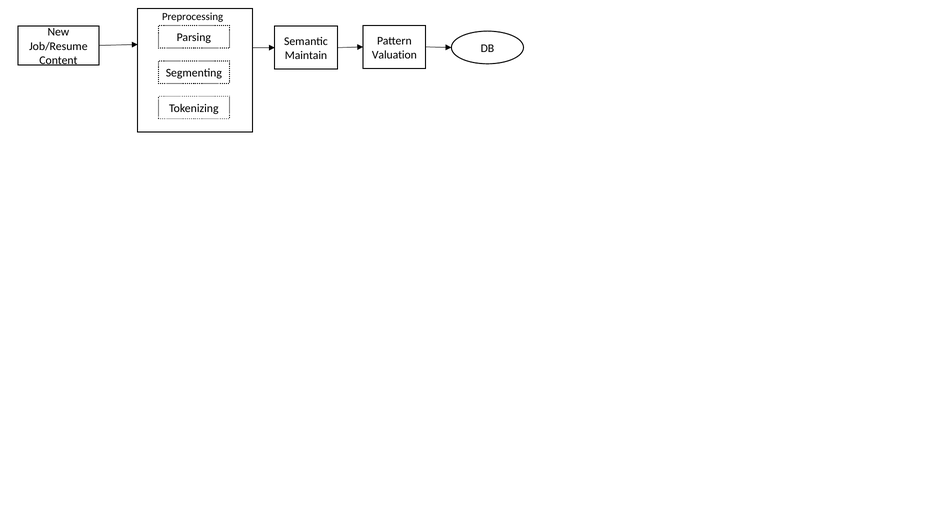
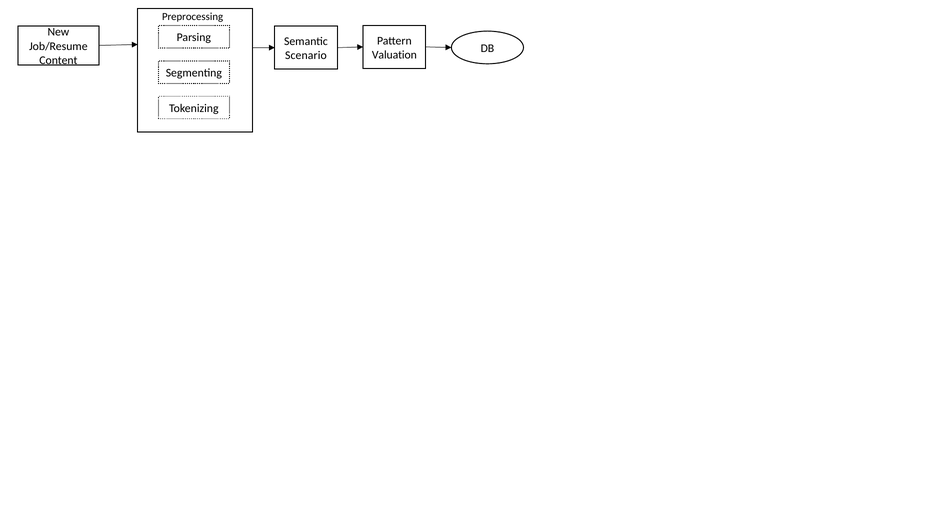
Maintain: Maintain -> Scenario (306, 55)
